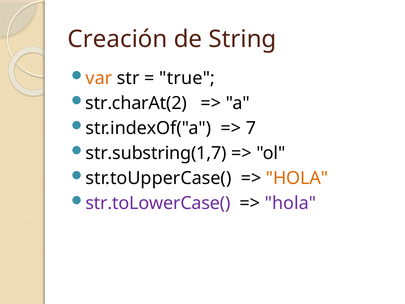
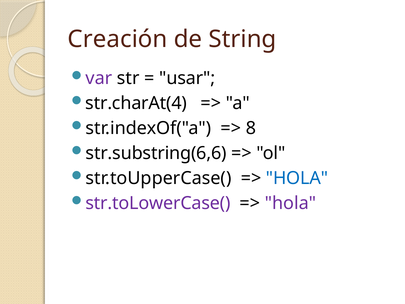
var colour: orange -> purple (99, 78)
true: true -> usar (187, 78)
str.charAt(2: str.charAt(2 -> str.charAt(4 (136, 103)
7: 7 -> 8 (251, 128)
str.substring(1,7: str.substring(1,7 -> str.substring(6,6 (156, 153)
HOLA colour: orange -> blue (297, 178)
